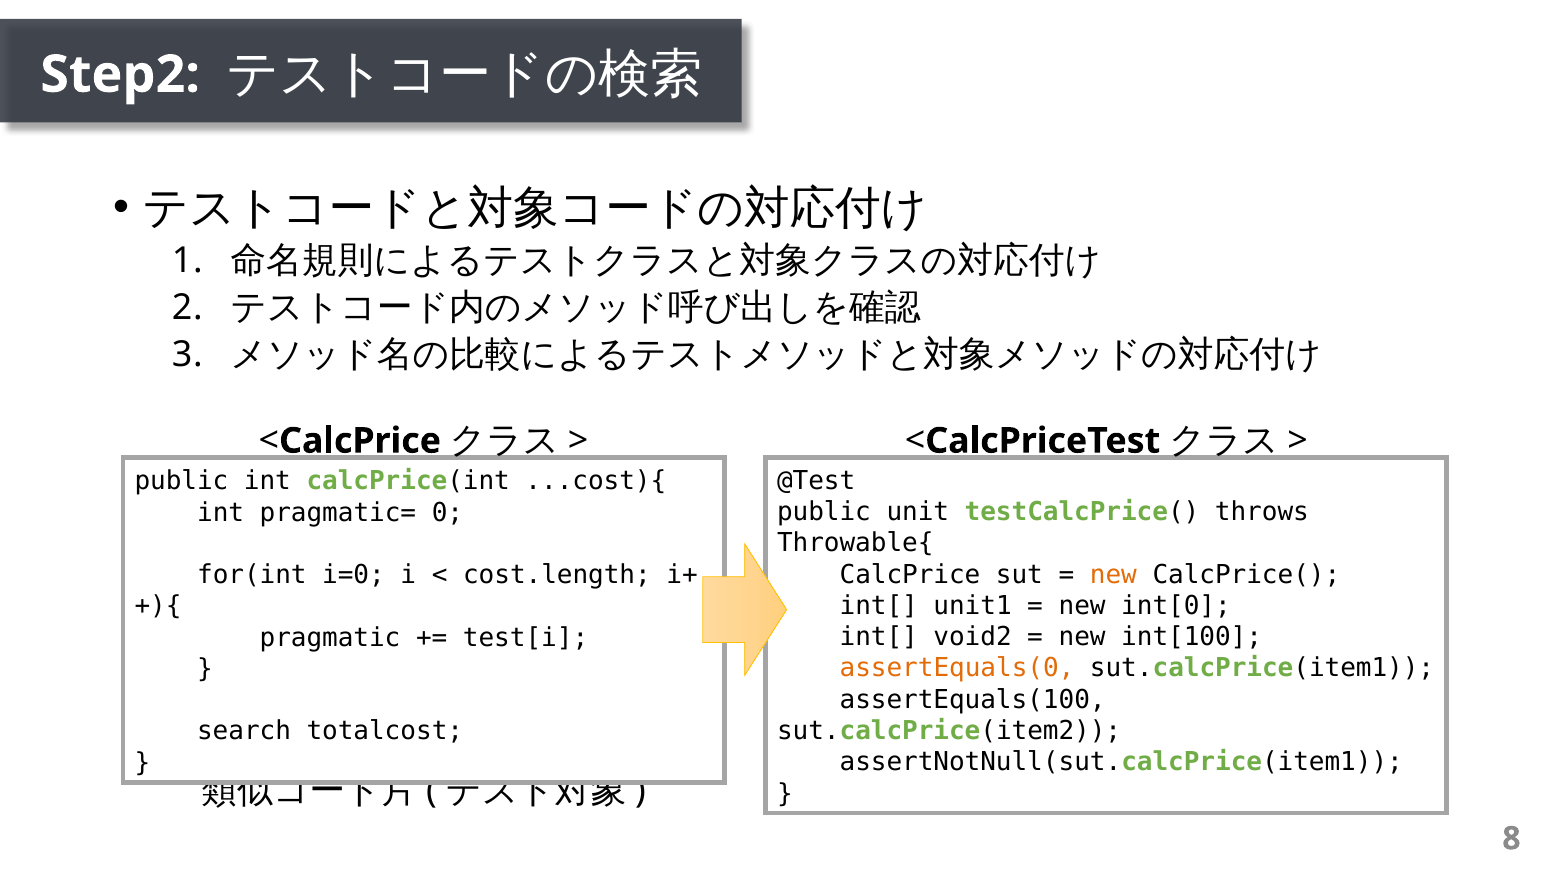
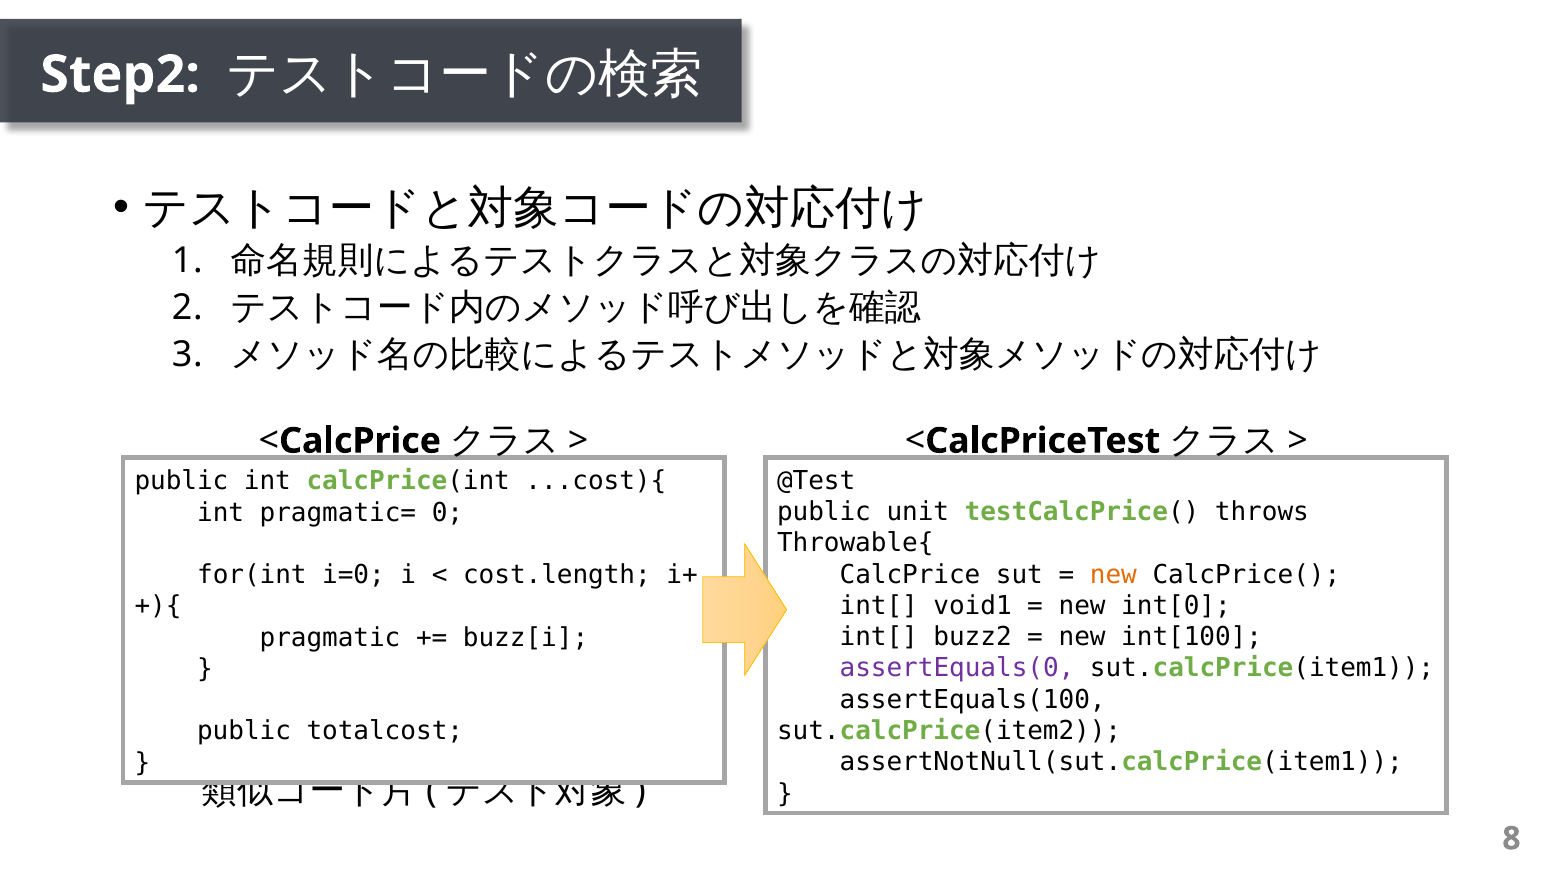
unit1: unit1 -> void1 (973, 606)
void2: void2 -> buzz2 (973, 637)
test[i: test[i -> buzz[i (526, 637)
assertEquals(0 colour: orange -> purple (957, 668)
search: search -> public (244, 731)
